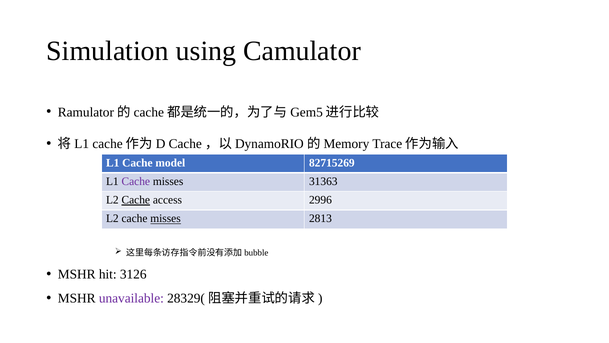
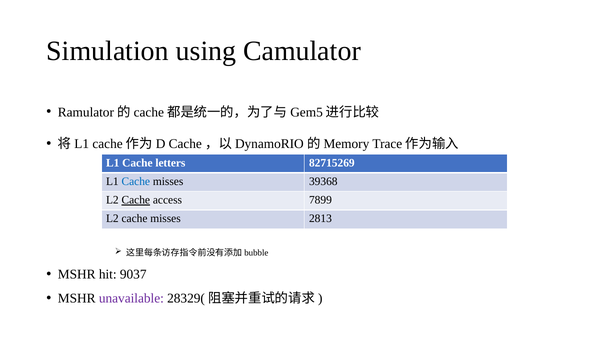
model: model -> letters (170, 163)
Cache colour: purple -> blue (136, 181)
31363: 31363 -> 39368 (323, 181)
2996: 2996 -> 7899 (320, 200)
misses underline: present -> none (166, 218)
3126: 3126 -> 9037 (133, 274)
